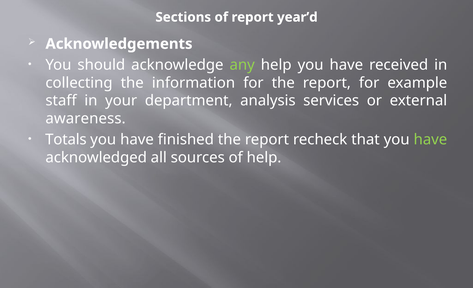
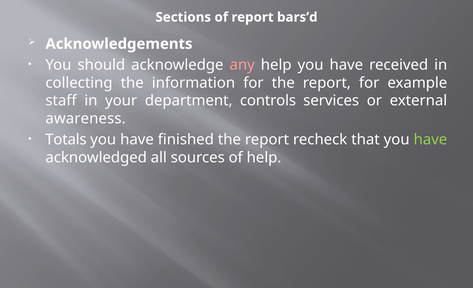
year’d: year’d -> bars’d (297, 17)
any colour: light green -> pink (242, 65)
analysis: analysis -> controls (268, 101)
